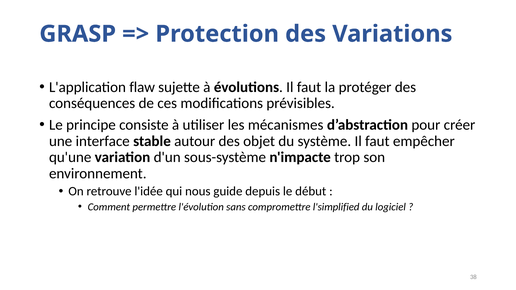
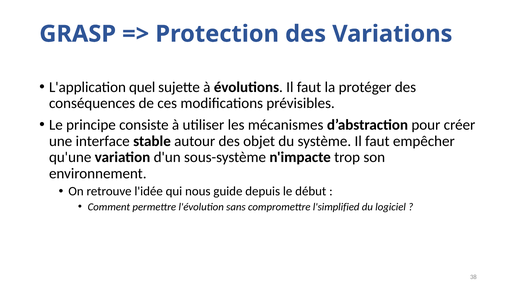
flaw: flaw -> quel (142, 87)
